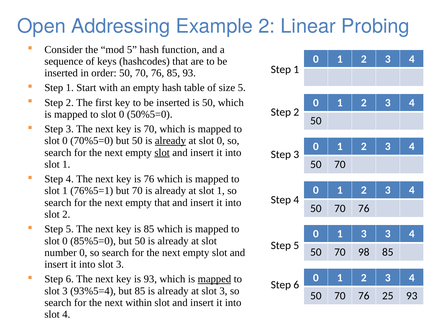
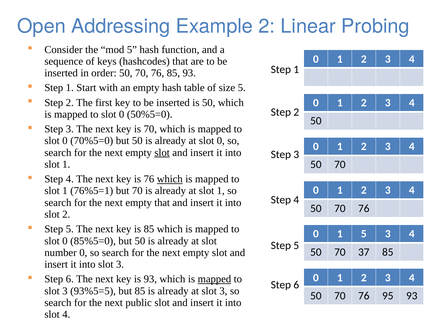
already underline: present -> none (170, 141)
which underline: none -> present (170, 179)
1 3: 3 -> 5 (364, 234)
98: 98 -> 37 (364, 252)
93%5=4: 93%5=4 -> 93%5=5 (93, 291)
25: 25 -> 95 (388, 296)
within: within -> public (139, 303)
